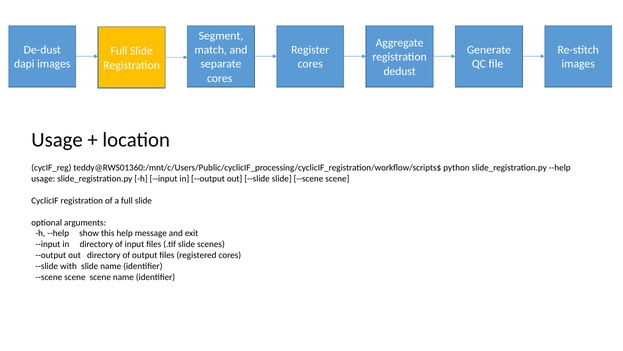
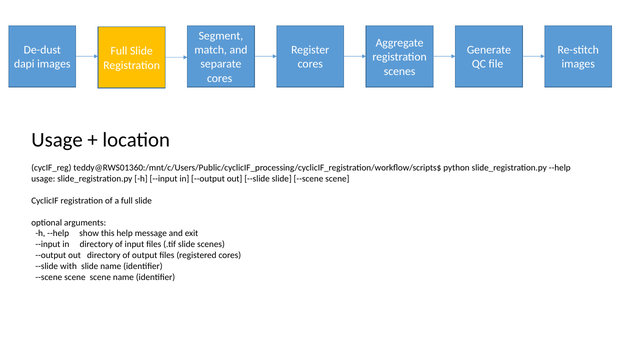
dedust: dedust -> scenes (400, 71)
